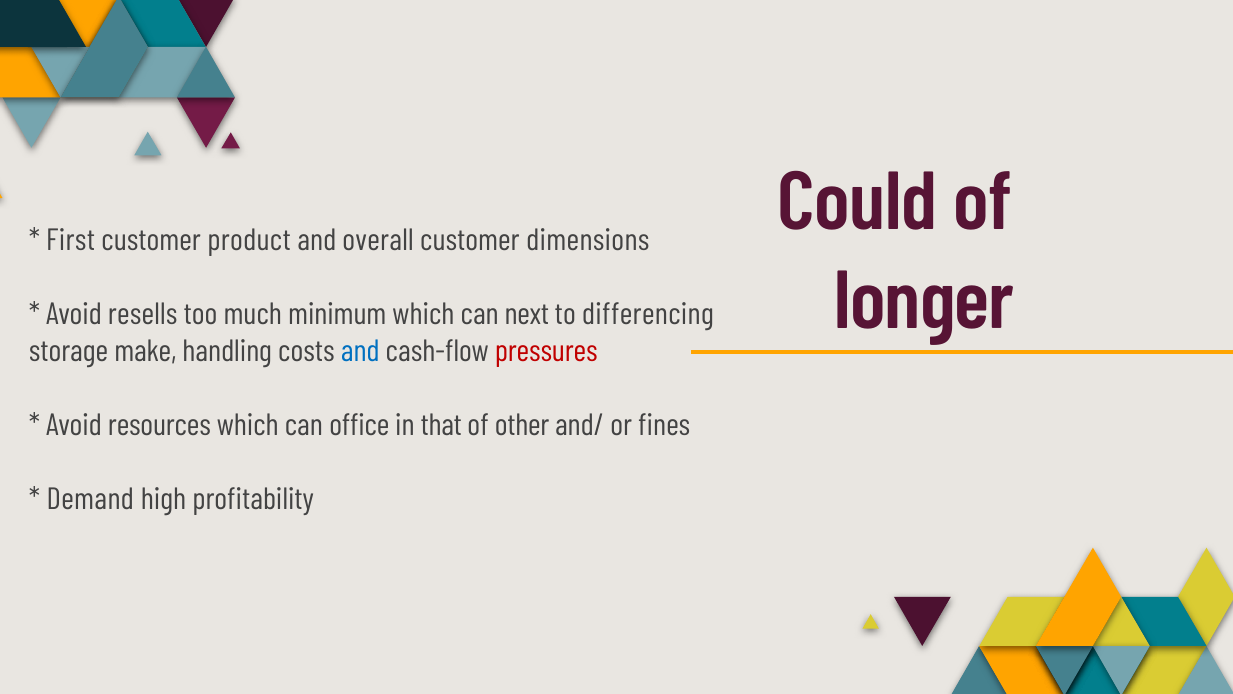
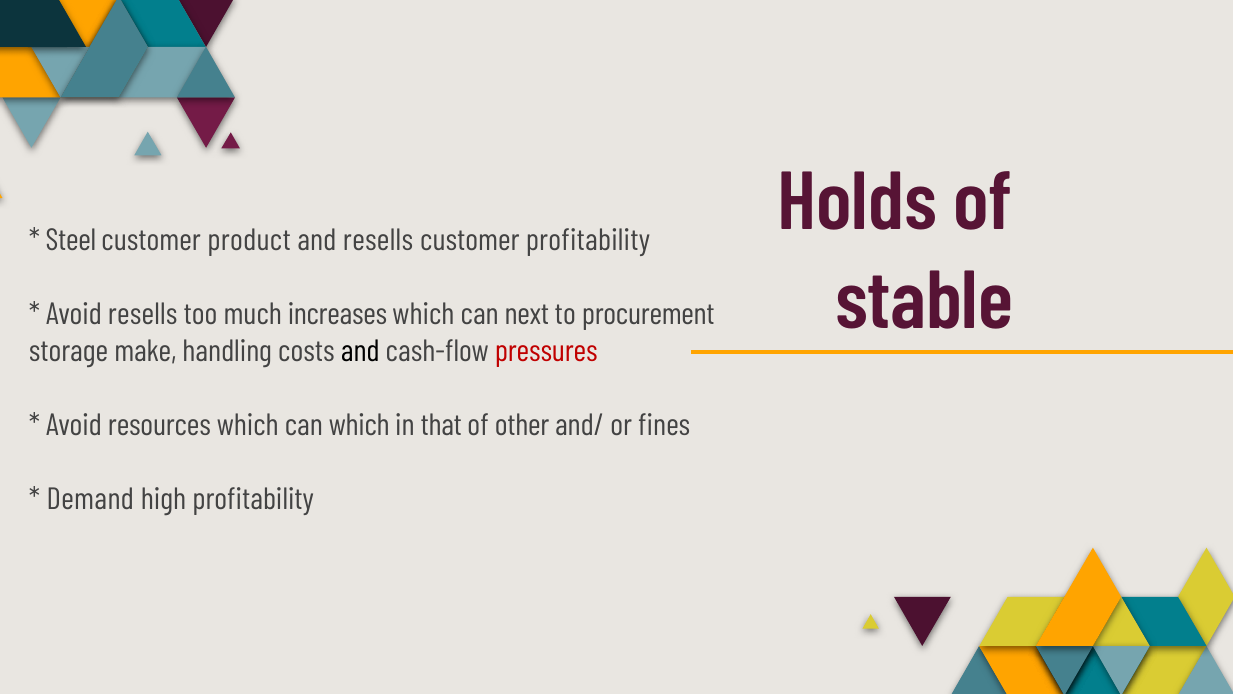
Could: Could -> Holds (857, 202)
First: First -> Steel (71, 240)
and overall: overall -> resells (378, 240)
customer dimensions: dimensions -> profitability (588, 240)
longer: longer -> stable (924, 301)
minimum: minimum -> increases (337, 314)
differencing: differencing -> procurement (648, 314)
and colour: blue -> black (360, 351)
can office: office -> which (359, 425)
